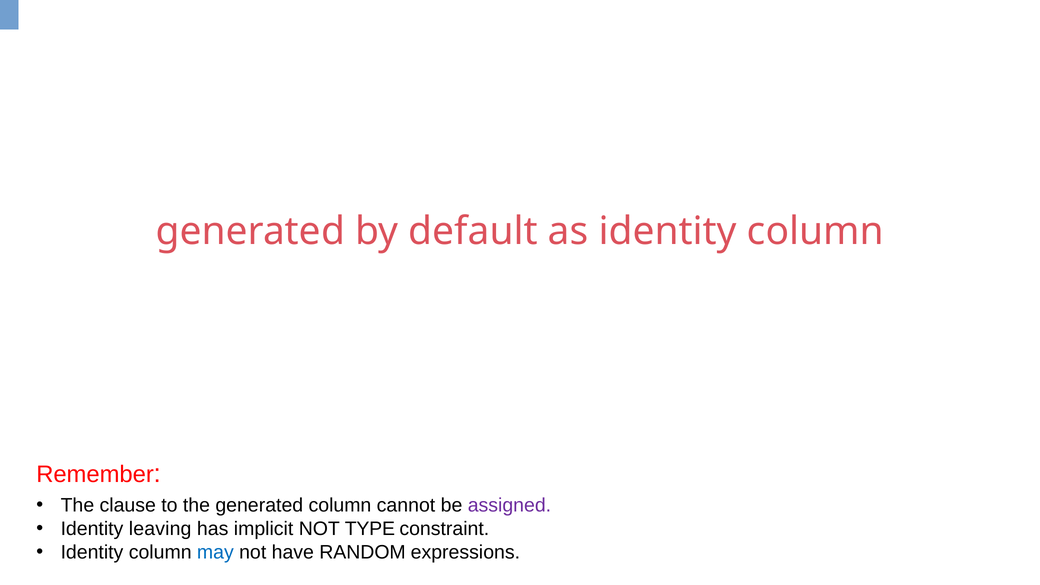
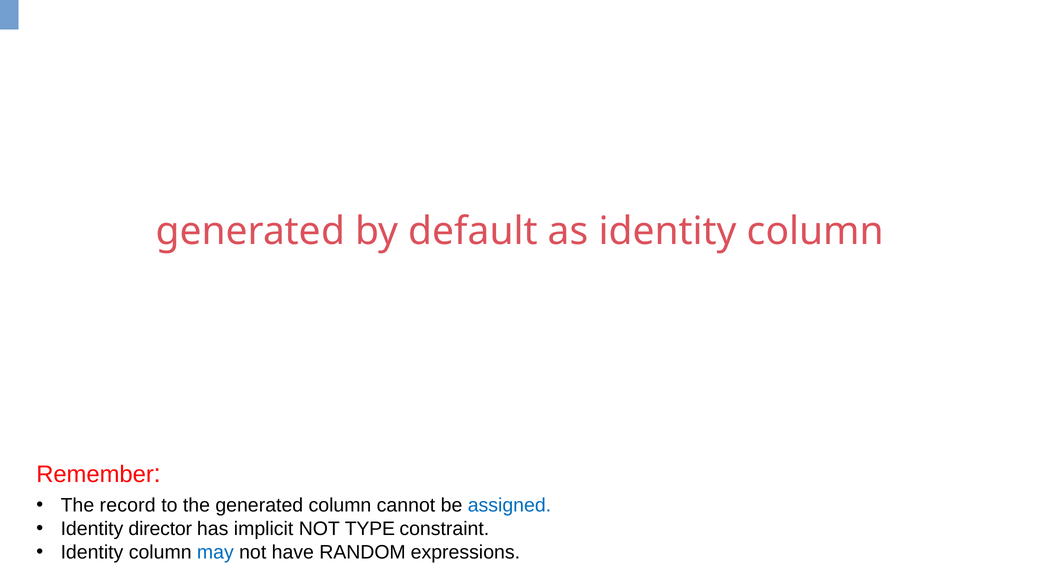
clause: clause -> record (128, 506)
assigned colour: purple -> blue (509, 506)
leaving: leaving -> director (160, 529)
